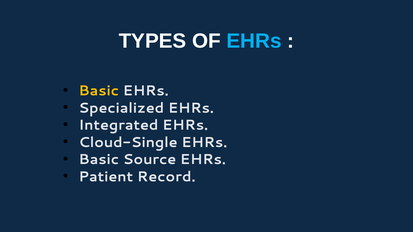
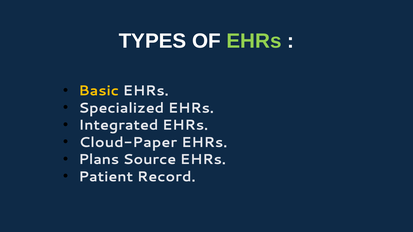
EHRs colour: light blue -> light green (254, 41)
Cloud-Single: Cloud-Single -> Cloud-Paper (128, 143)
Basic: Basic -> Plans (99, 160)
